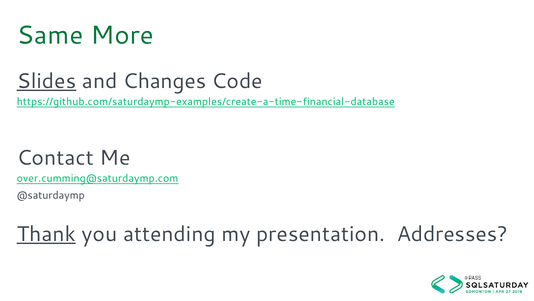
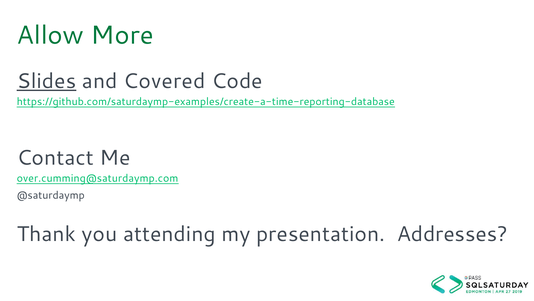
Same: Same -> Allow (50, 35)
Changes: Changes -> Covered (164, 81)
https://github.com/saturdaymp-examples/create-a-time-financial-database: https://github.com/saturdaymp-examples/create-a-time-financial-database -> https://github.com/saturdaymp-examples/create-a-time-reporting-database (206, 101)
Thank underline: present -> none (46, 234)
